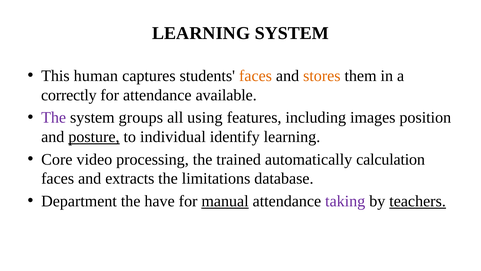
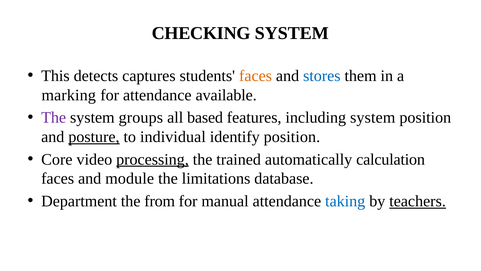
LEARNING: LEARNING -> CHECKING (201, 33)
human: human -> detects (96, 76)
stores colour: orange -> blue (322, 76)
correctly: correctly -> marking (69, 95)
using: using -> based (205, 117)
including images: images -> system (373, 117)
identify learning: learning -> position (292, 137)
processing underline: none -> present (152, 159)
extracts: extracts -> module (130, 178)
have: have -> from (160, 201)
manual underline: present -> none (225, 201)
taking colour: purple -> blue (345, 201)
